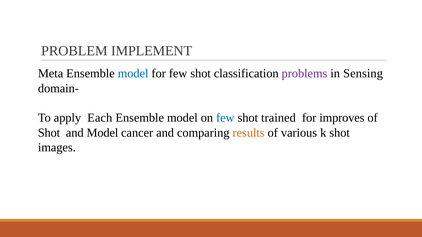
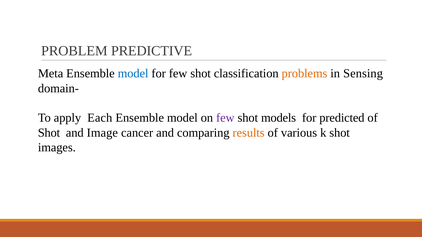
IMPLEMENT: IMPLEMENT -> PREDICTIVE (152, 51)
problems colour: purple -> orange (305, 74)
few colour: blue -> purple (225, 118)
trained: trained -> models (279, 118)
improves: improves -> predicted (342, 118)
and Model: Model -> Image (102, 133)
